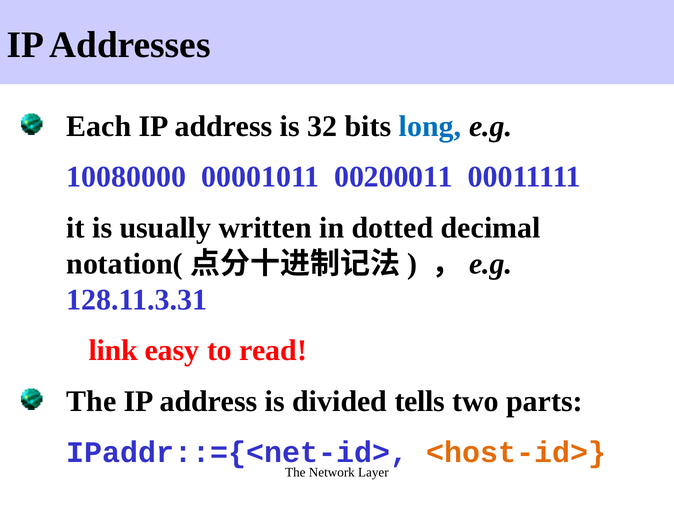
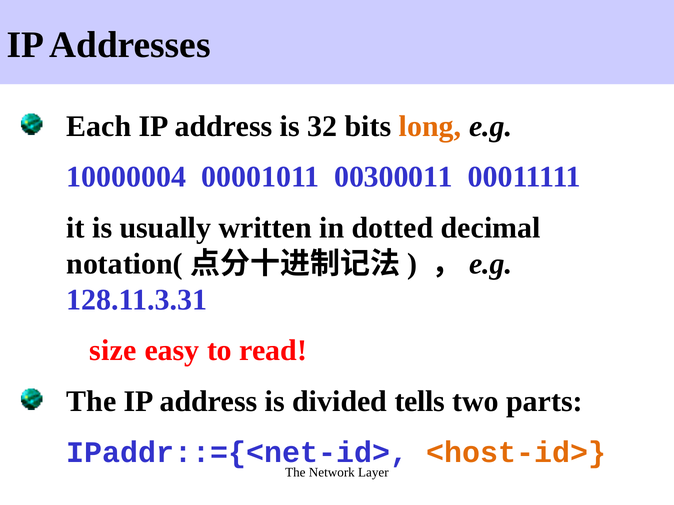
long colour: blue -> orange (430, 126)
10080000: 10080000 -> 10000004 (126, 177)
00200011: 00200011 -> 00300011 (394, 177)
link: link -> size (113, 351)
